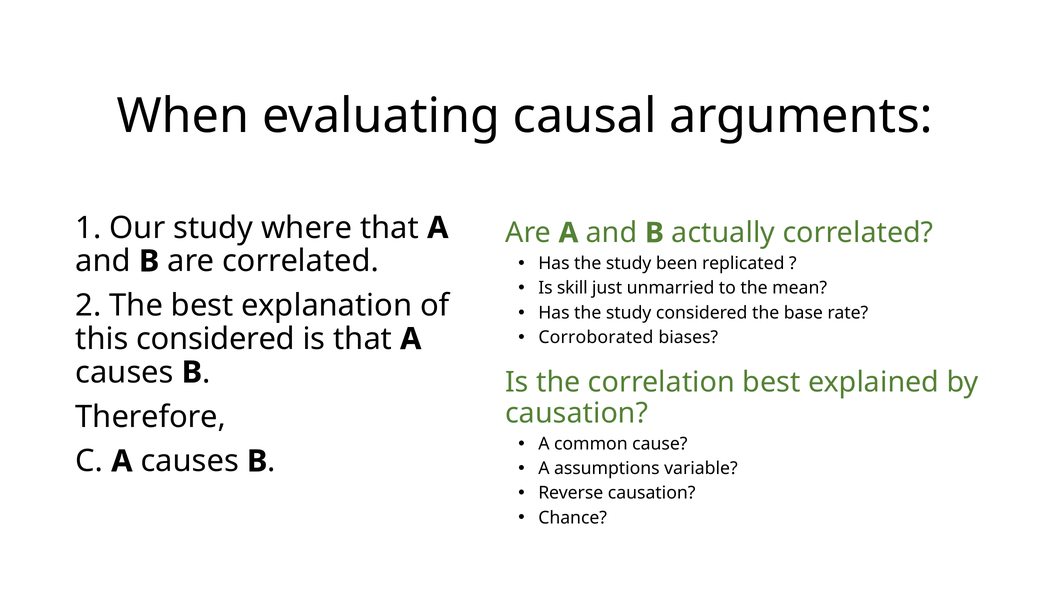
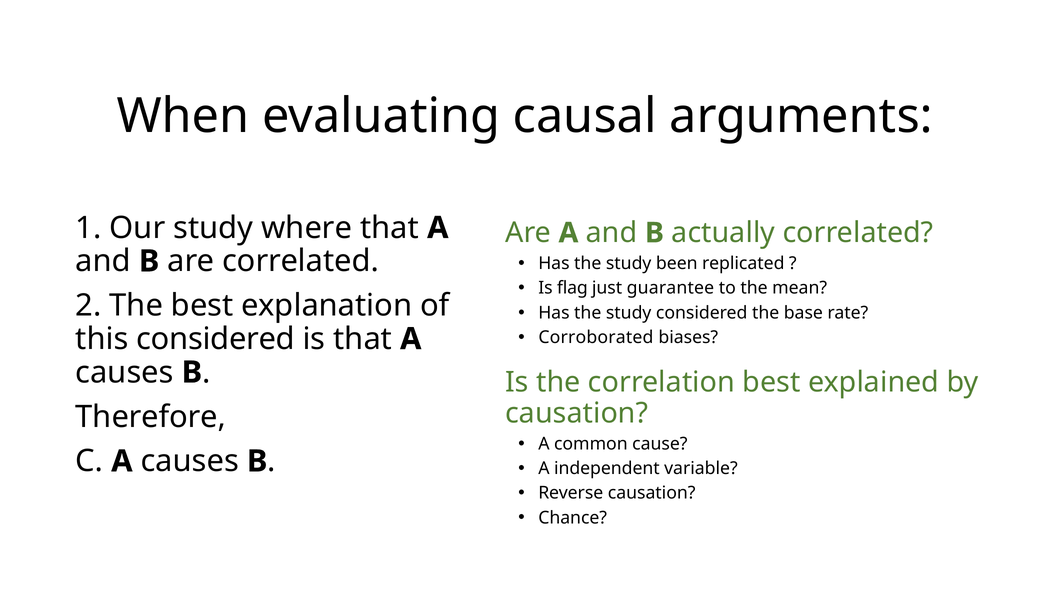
skill: skill -> flag (572, 288)
unmarried: unmarried -> guarantee (670, 288)
assumptions: assumptions -> independent (607, 468)
